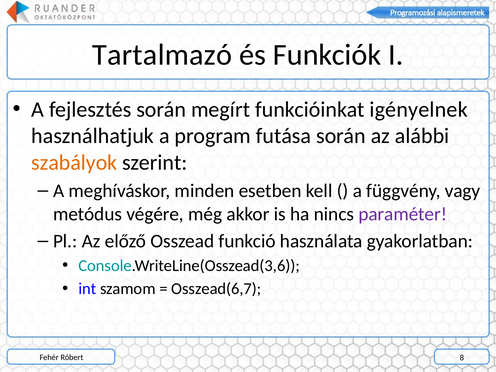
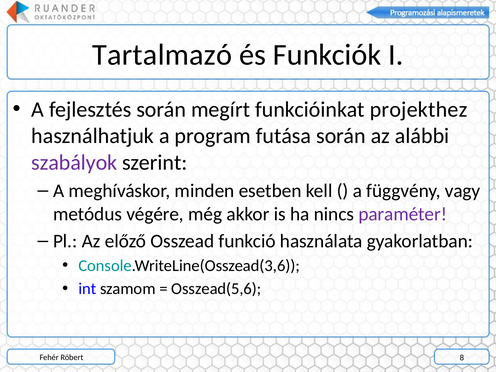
igényelnek: igényelnek -> projekthez (419, 109)
szabályok colour: orange -> purple (74, 162)
Osszead(6,7: Osszead(6,7 -> Osszead(5,6 (216, 289)
